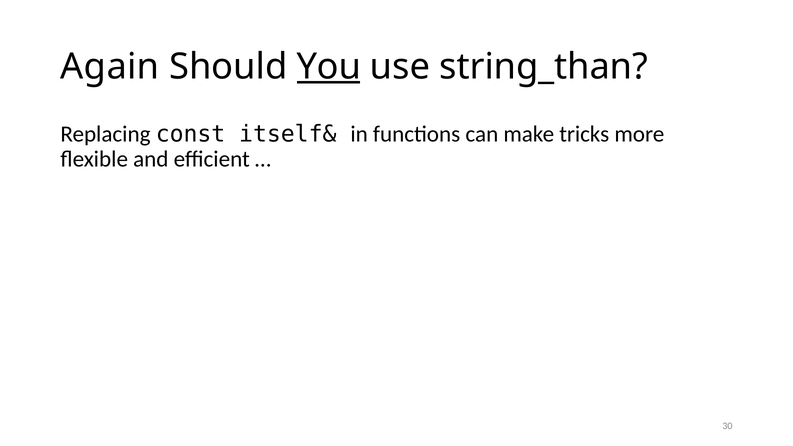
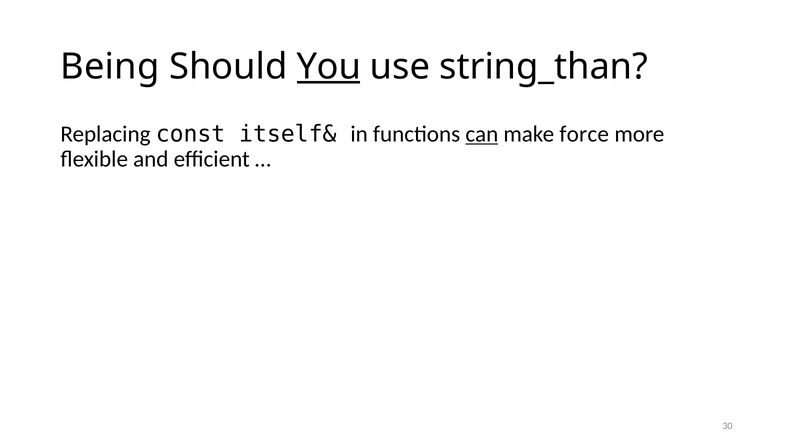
Again: Again -> Being (110, 67)
can underline: none -> present (482, 134)
tricks: tricks -> force (584, 134)
